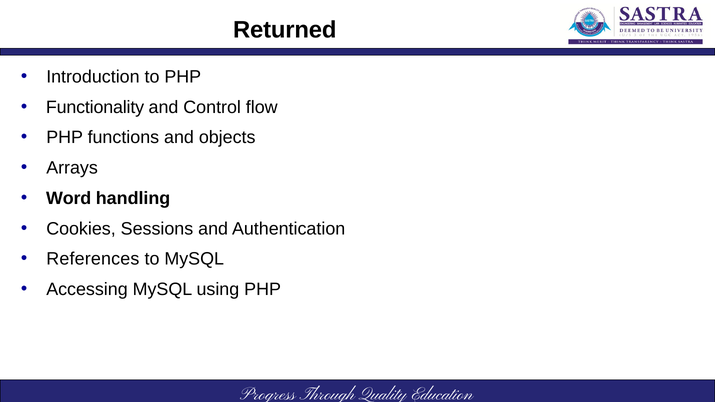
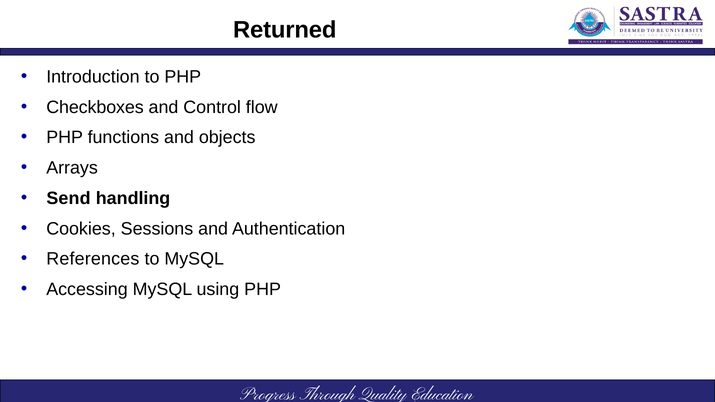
Functionality: Functionality -> Checkboxes (95, 107)
Word: Word -> Send (68, 198)
